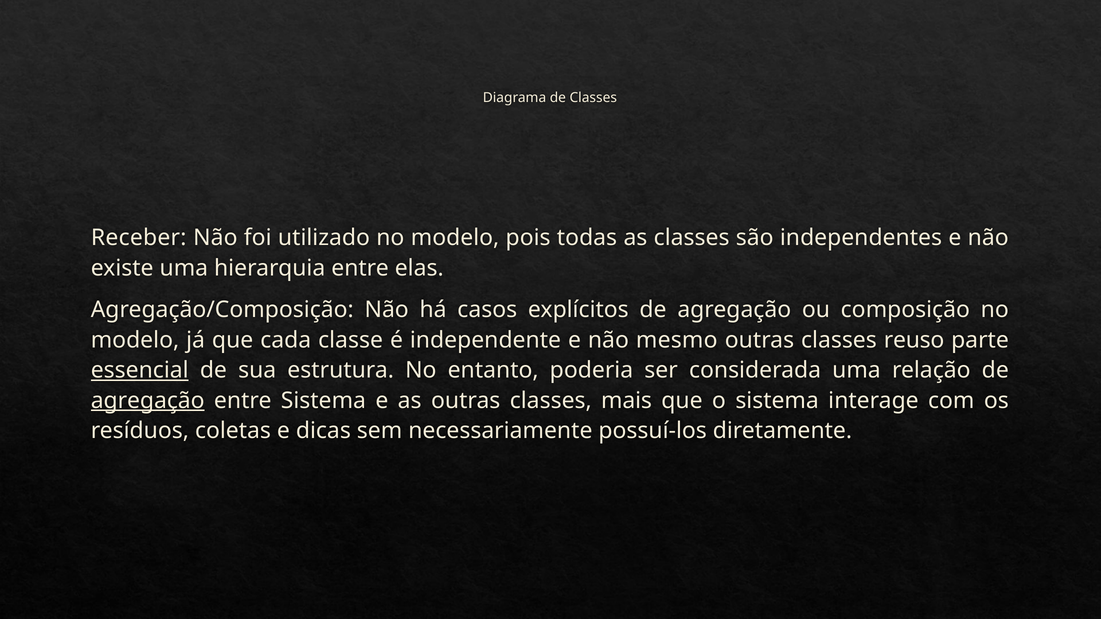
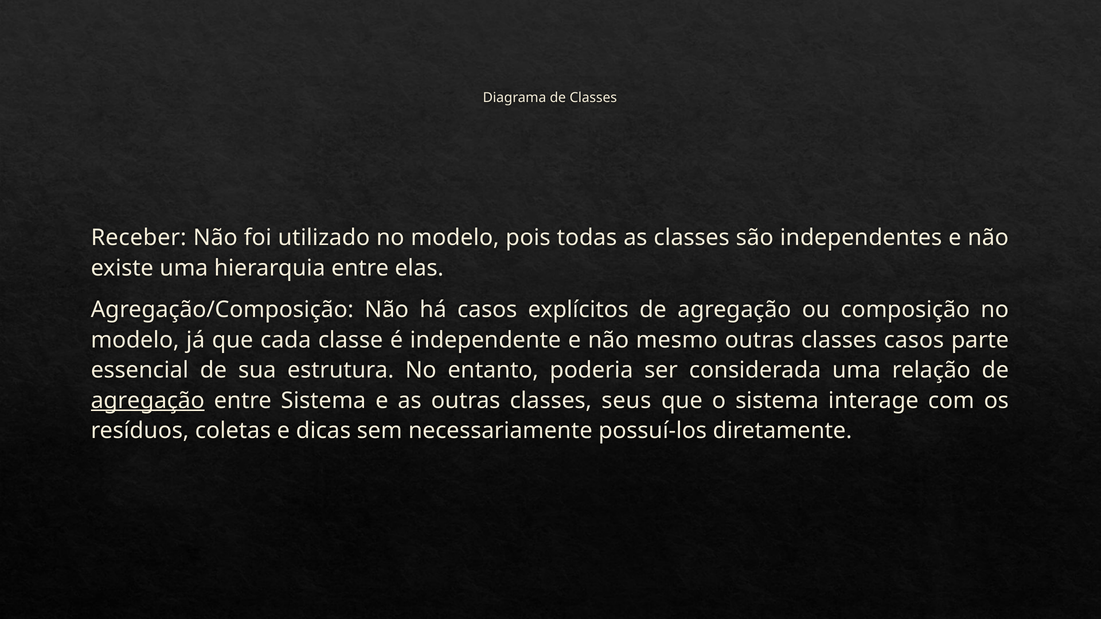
classes reuso: reuso -> casos (914, 340)
essencial underline: present -> none (140, 370)
mais: mais -> seus (626, 401)
